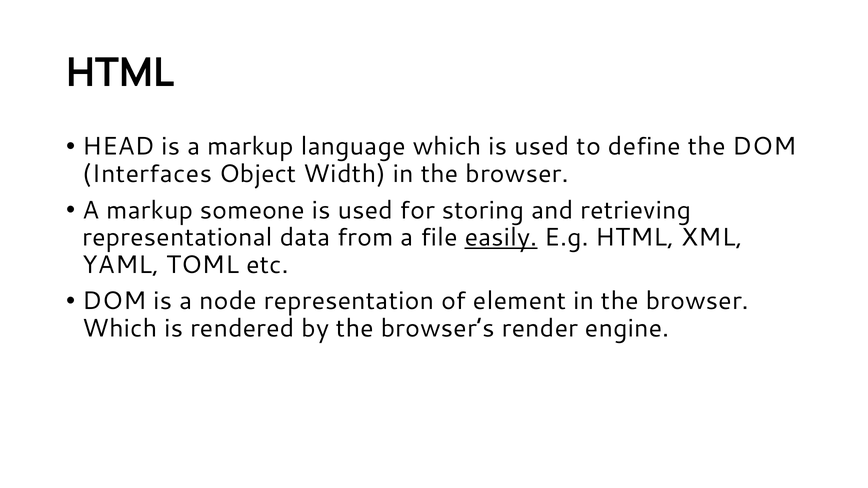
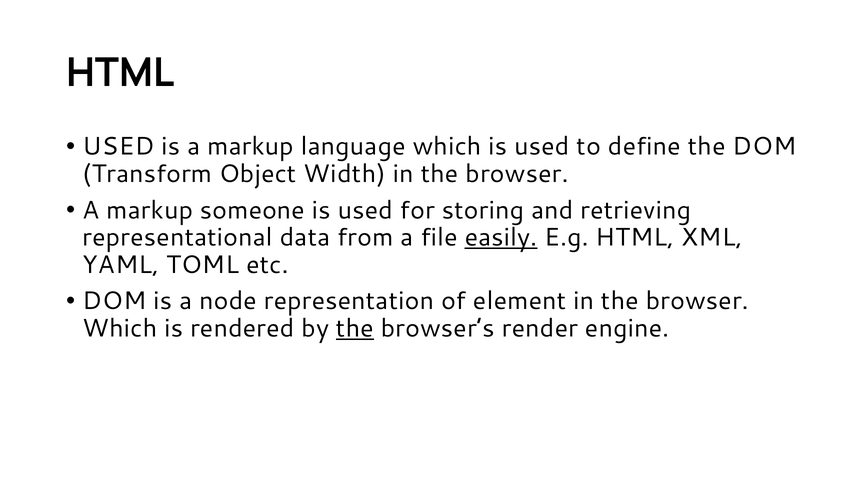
HEAD: HEAD -> USED (118, 147)
Interfaces: Interfaces -> Transform (147, 174)
the underline: none -> present (355, 329)
